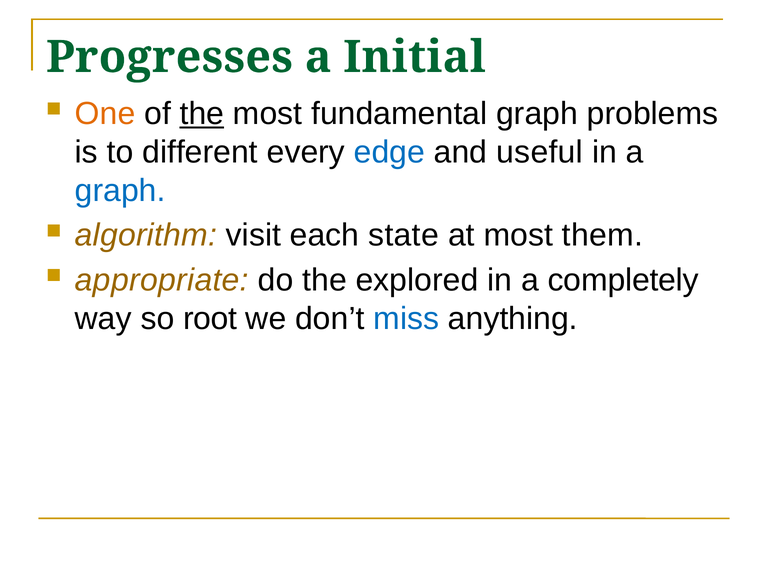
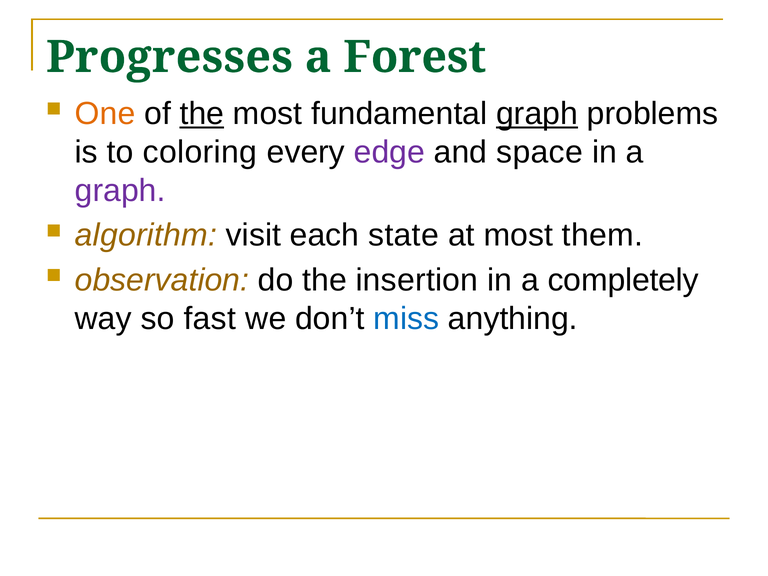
Initial: Initial -> Forest (415, 57)
graph underline: none -> present (537, 114)
different: different -> coloring (200, 152)
edge colour: blue -> purple (389, 152)
useful: useful -> space (540, 152)
graph colour: blue -> purple (120, 190)
appropriate: appropriate -> observation (162, 280)
explored: explored -> insertion (417, 280)
root: root -> fast (210, 319)
